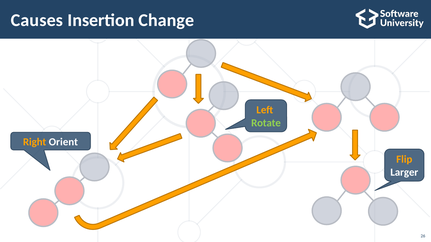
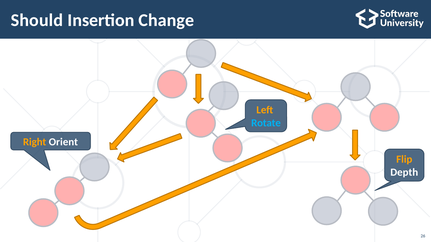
Causes: Causes -> Should (37, 20)
Rotate colour: light green -> light blue (266, 123)
Larger: Larger -> Depth (404, 173)
